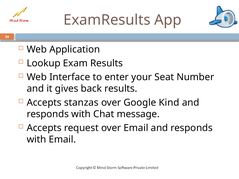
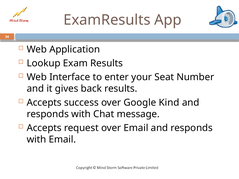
stanzas: stanzas -> success (81, 103)
